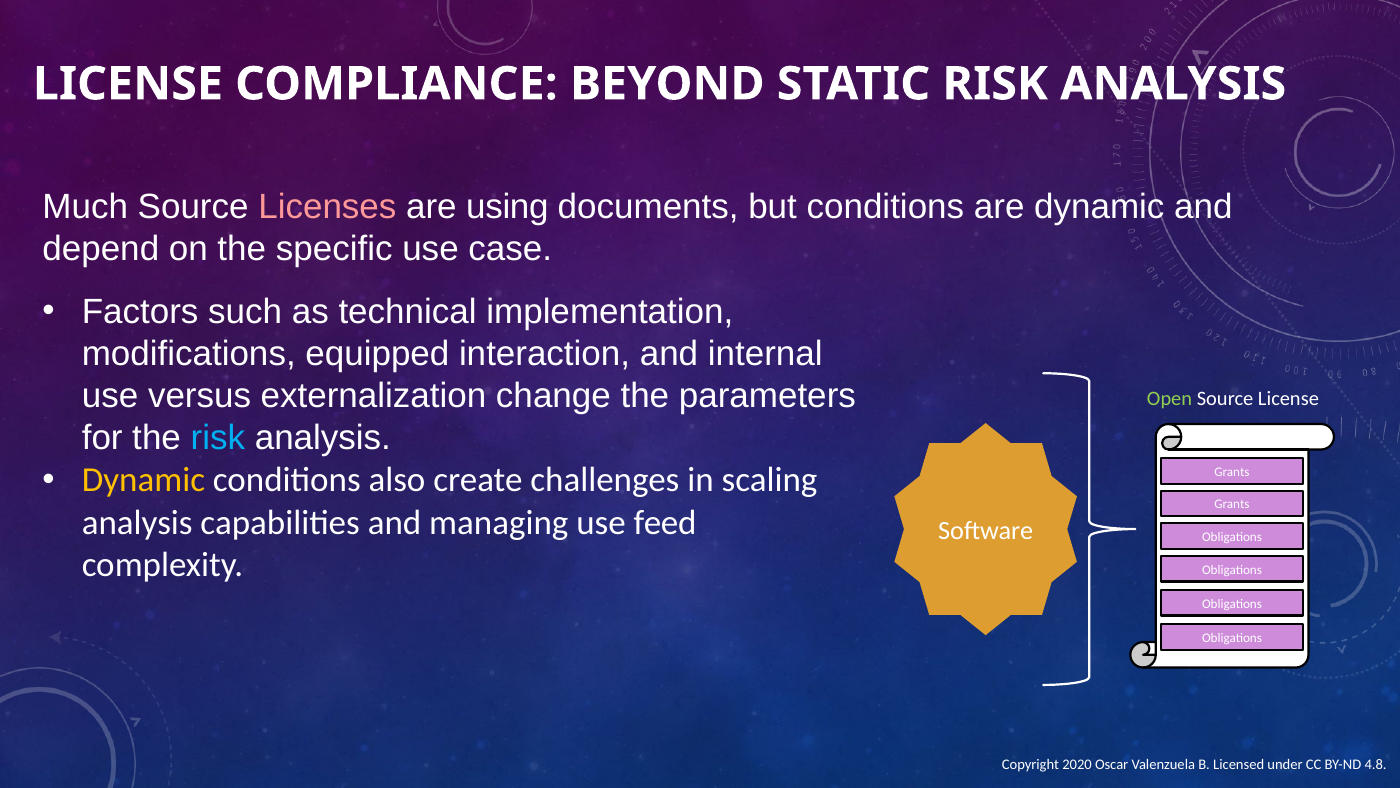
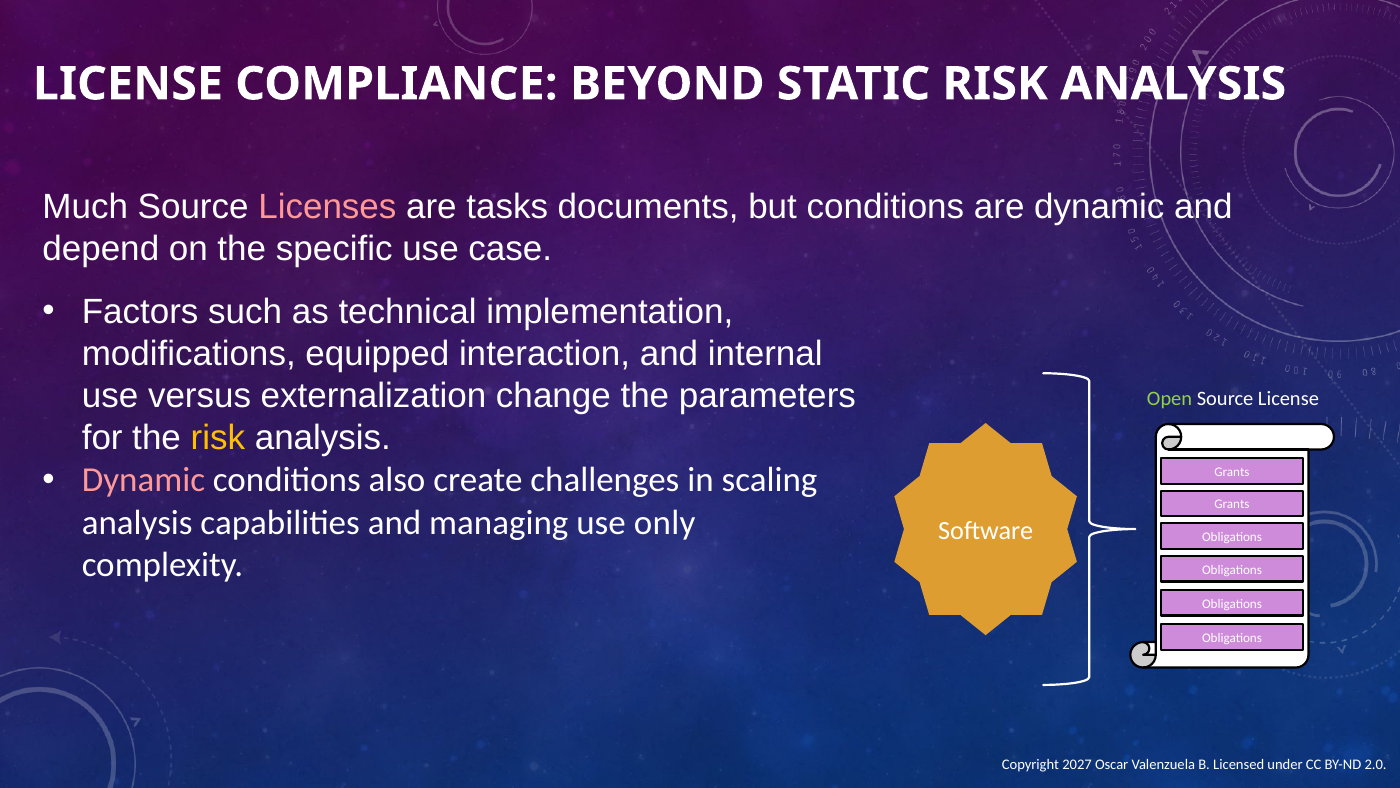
using: using -> tasks (507, 207)
risk colour: light blue -> yellow (218, 438)
Dynamic colour: yellow -> pink (143, 480)
feed: feed -> only (665, 522)
2020: 2020 -> 2027 (1077, 764)
4.8: 4.8 -> 2.0 (1376, 764)
